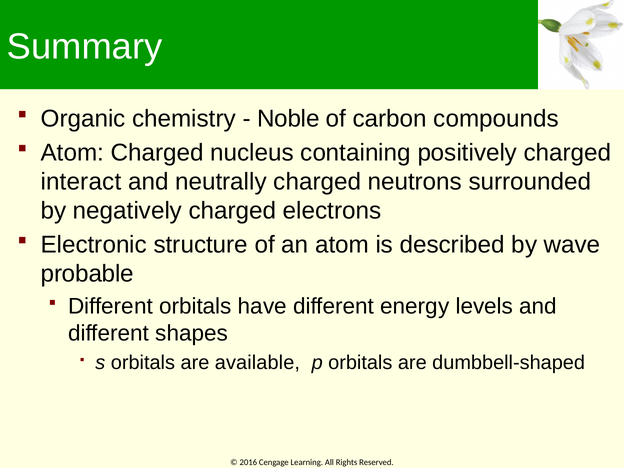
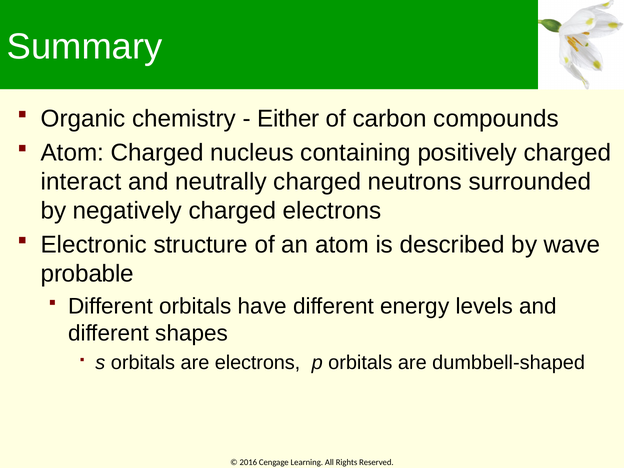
Noble: Noble -> Either (288, 119)
are available: available -> electrons (258, 363)
